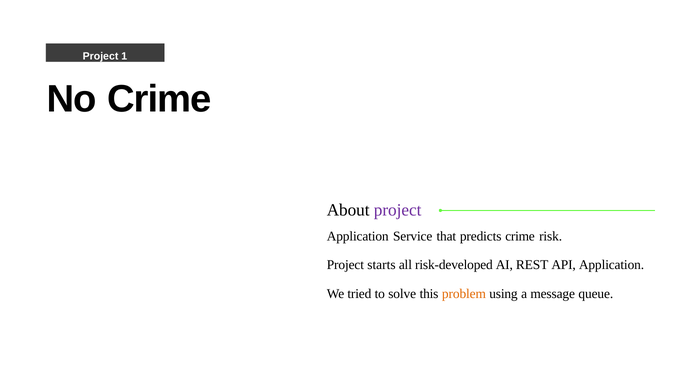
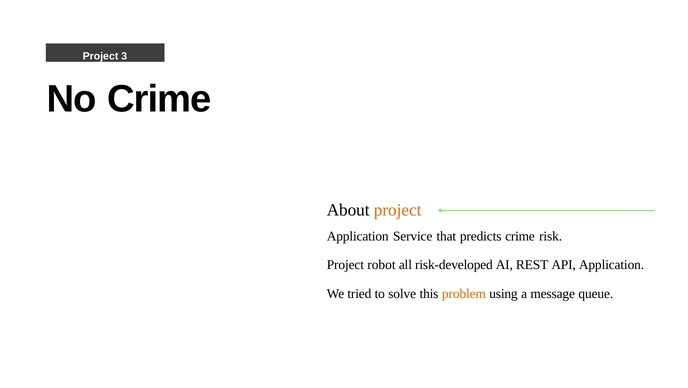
1: 1 -> 3 (124, 56)
project colour: purple -> orange (398, 210)
starts: starts -> robot (381, 265)
